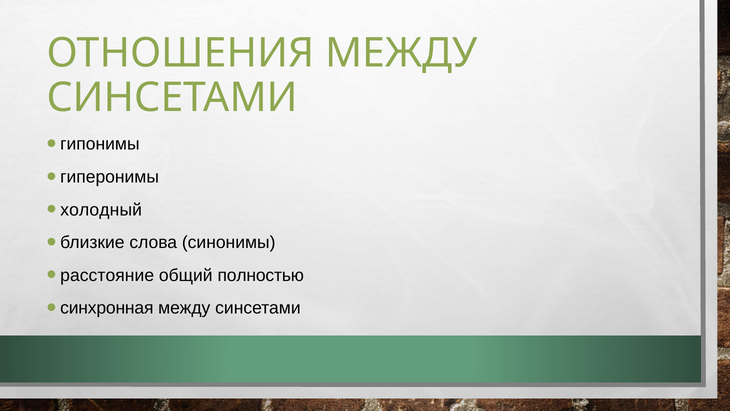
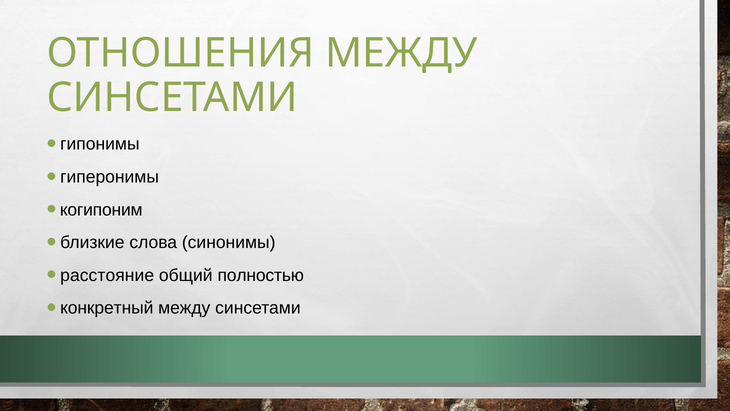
холодный: холодный -> когипоним (101, 210)
синхронная: синхронная -> конкретный (107, 308)
